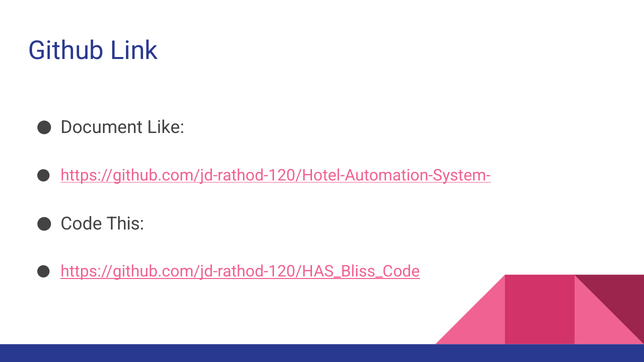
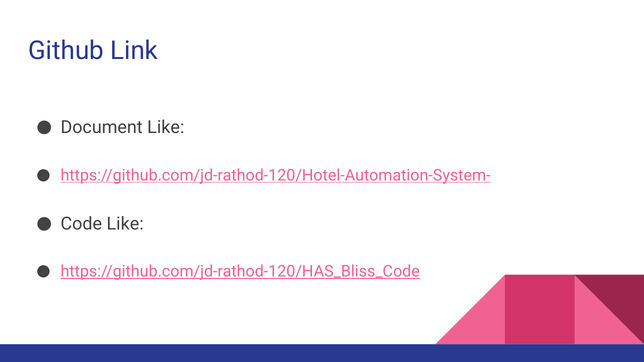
Code This: This -> Like (125, 224)
